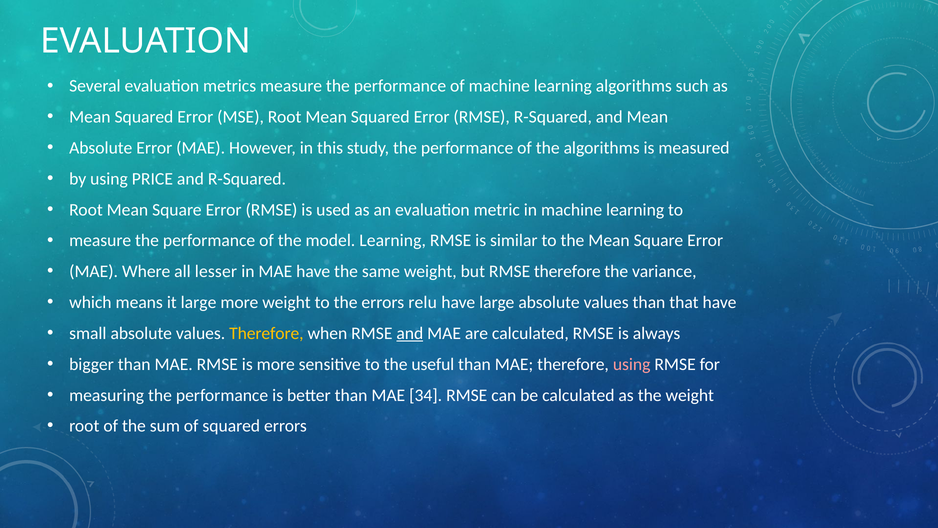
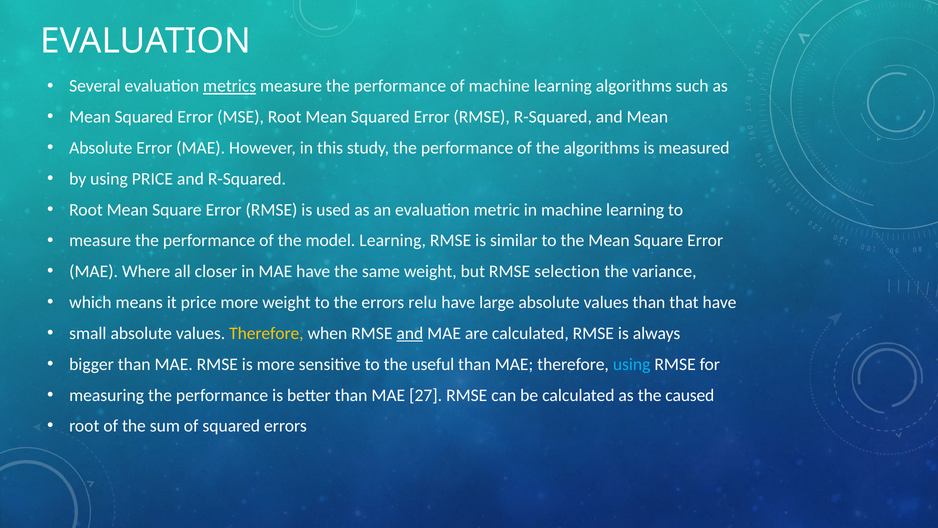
metrics underline: none -> present (230, 86)
lesser: lesser -> closer (216, 271)
RMSE therefore: therefore -> selection (567, 271)
it large: large -> price (199, 302)
using colour: pink -> light blue (632, 364)
34: 34 -> 27 (426, 395)
the weight: weight -> caused (690, 395)
